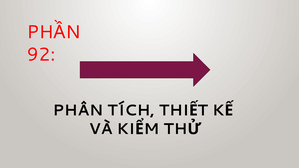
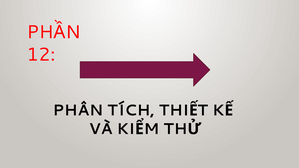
92: 92 -> 12 (41, 55)
